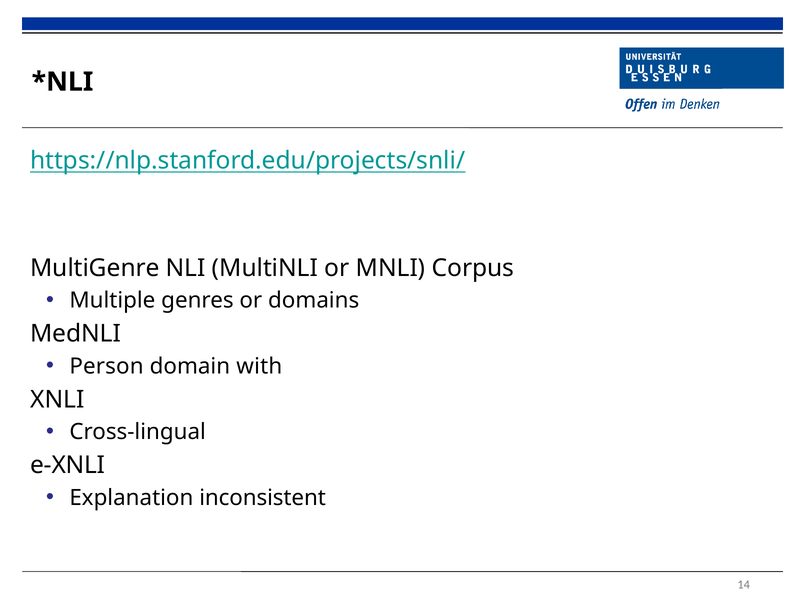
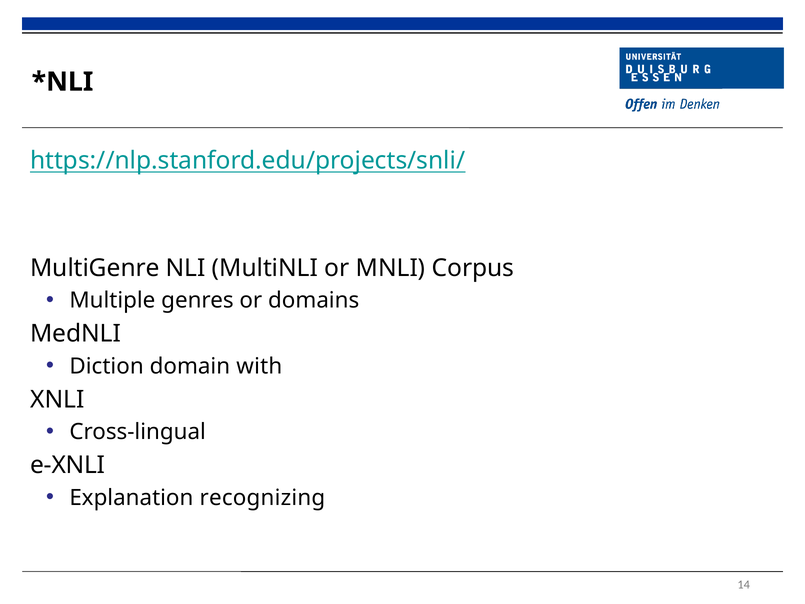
Person: Person -> Diction (107, 366)
inconsistent: inconsistent -> recognizing (262, 498)
